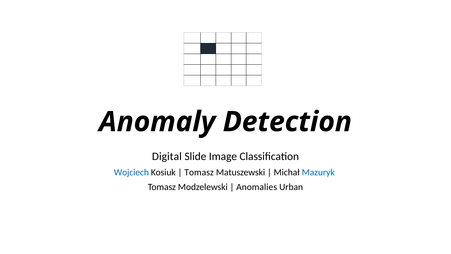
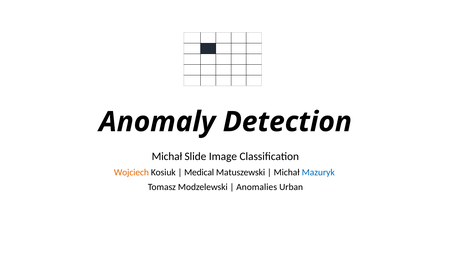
Digital: Digital -> Michał (167, 156)
Wojciech colour: blue -> orange (131, 172)
Tomasz: Tomasz -> Medical (199, 172)
